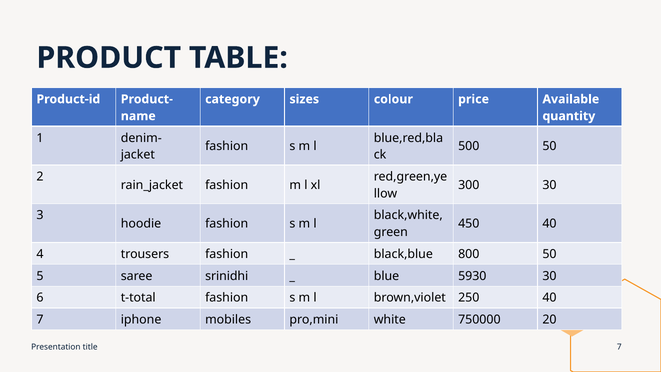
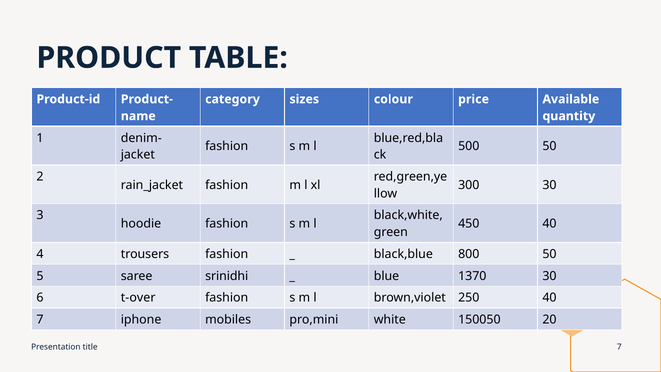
5930: 5930 -> 1370 (472, 276)
t-total: t-total -> t-over (138, 298)
750000: 750000 -> 150050 (479, 319)
